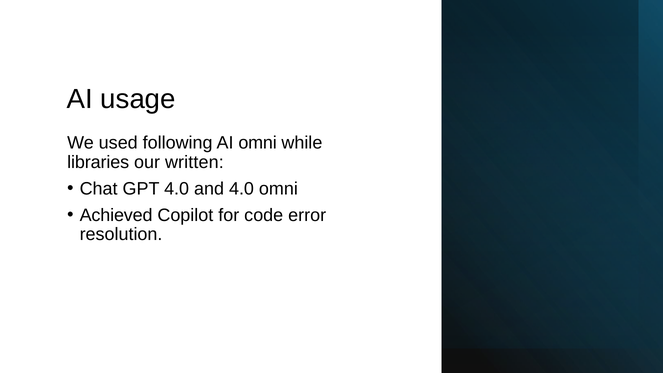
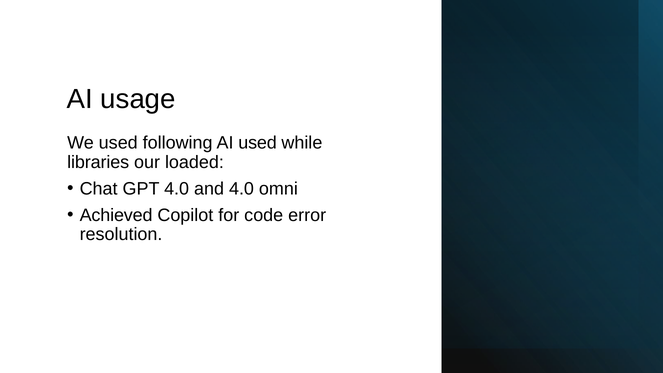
AI omni: omni -> used (258, 143)
written: written -> loaded (194, 162)
